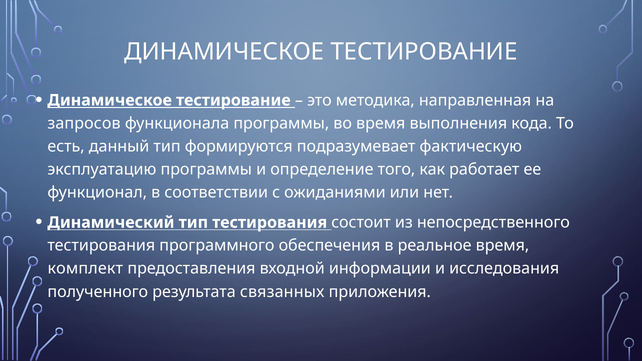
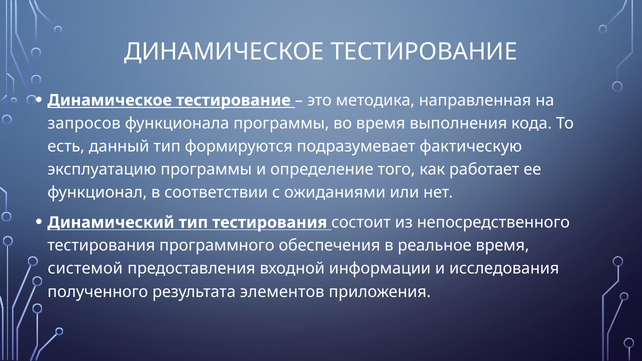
комплект: комплект -> системой (85, 269)
связанных: связанных -> элементов (282, 292)
